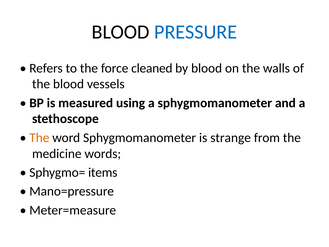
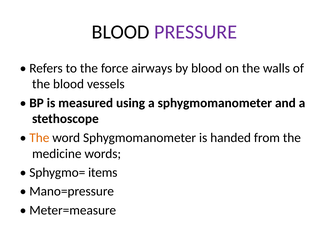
PRESSURE colour: blue -> purple (196, 32)
cleaned: cleaned -> airways (152, 68)
strange: strange -> handed (231, 138)
